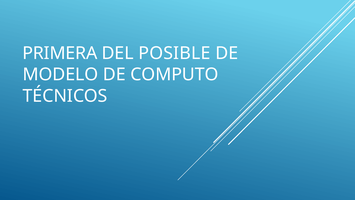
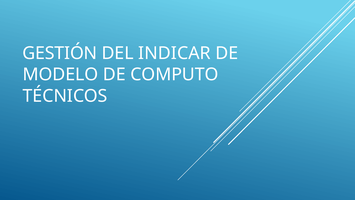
PRIMERA: PRIMERA -> GESTIÓN (60, 53)
POSIBLE: POSIBLE -> INDICAR (174, 53)
